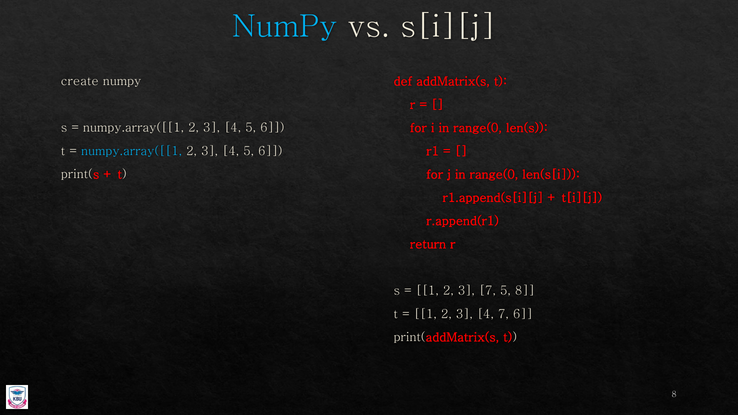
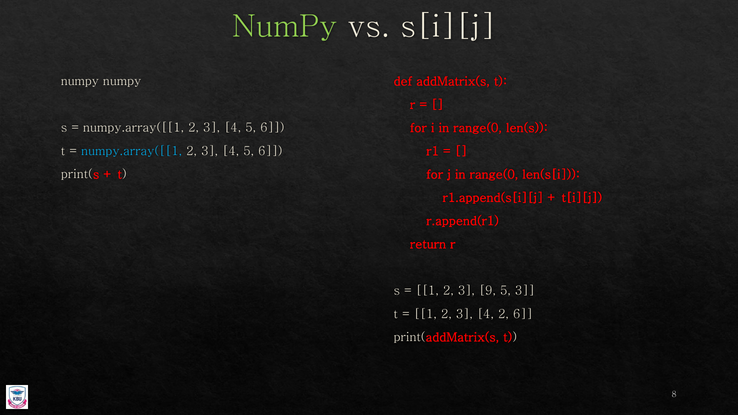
NumPy colour: light blue -> light green (285, 26)
create: create -> numpy (80, 81)
3 7: 7 -> 9 (487, 291)
5 8: 8 -> 3 (525, 291)
4 7: 7 -> 2 (503, 314)
